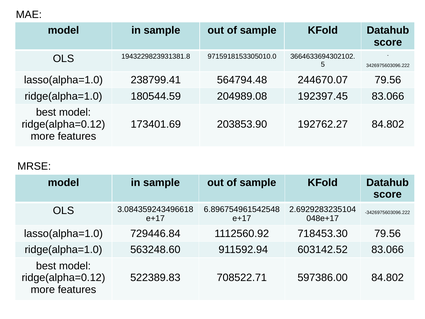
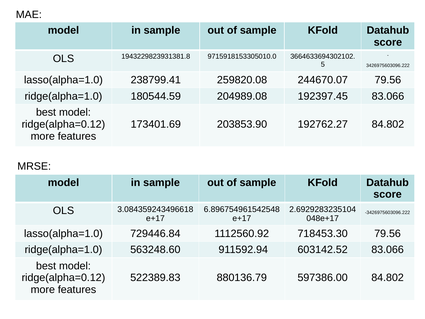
564794.48: 564794.48 -> 259820.08 (242, 80)
708522.71: 708522.71 -> 880136.79 (242, 278)
